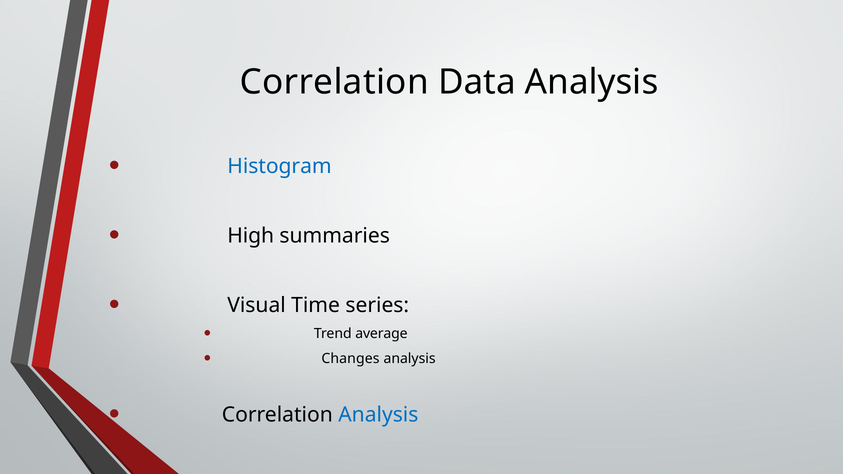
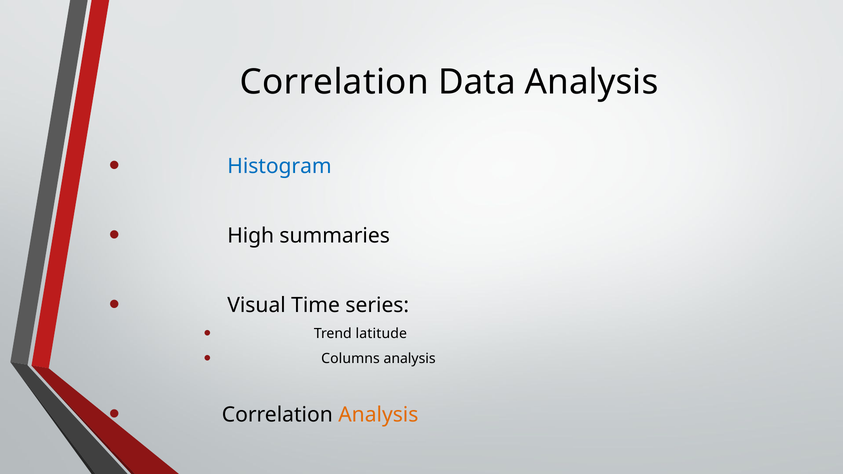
average: average -> latitude (381, 334)
Changes: Changes -> Columns (351, 359)
Analysis colour: blue -> orange (378, 415)
